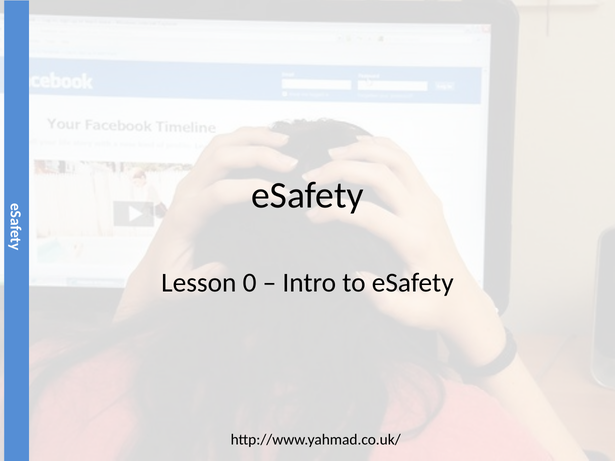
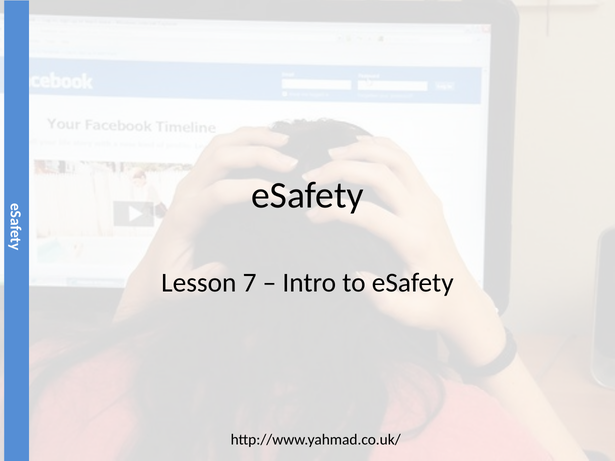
0: 0 -> 7 (250, 283)
